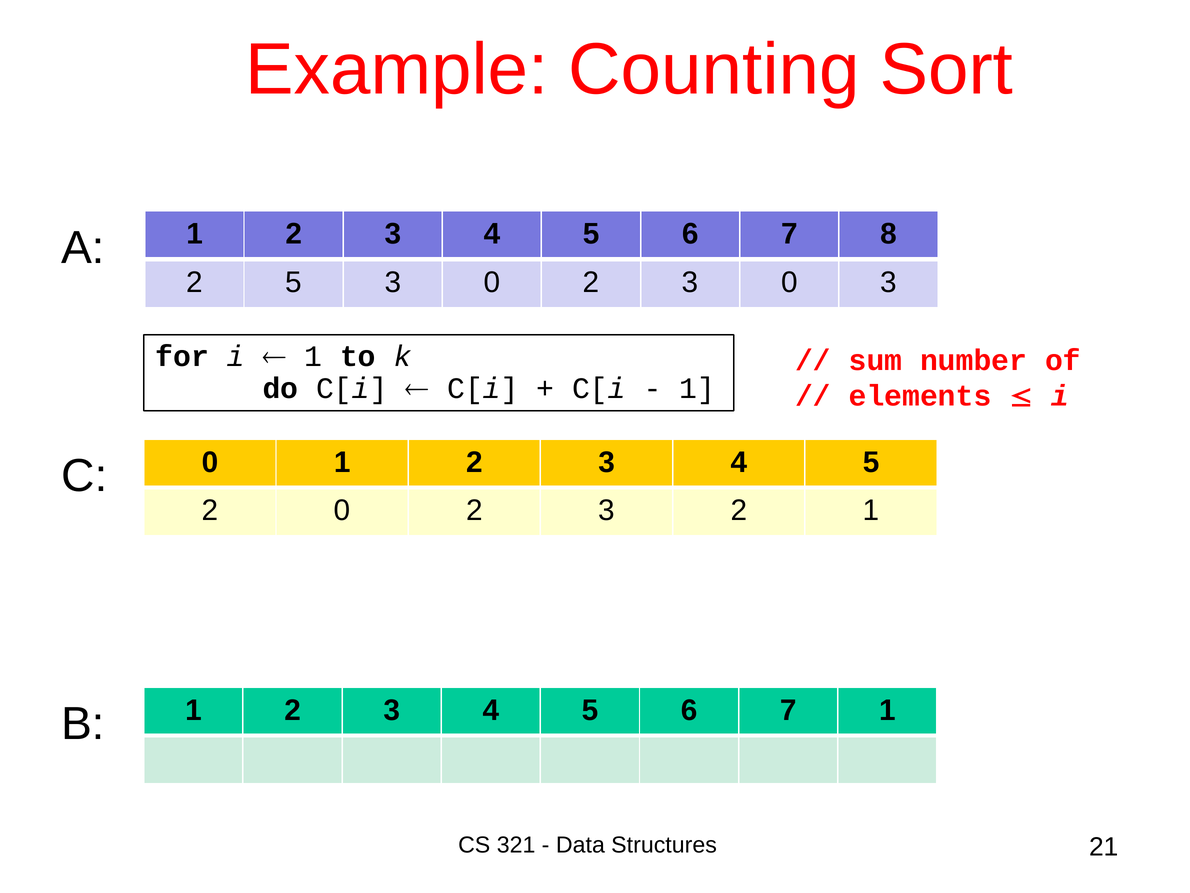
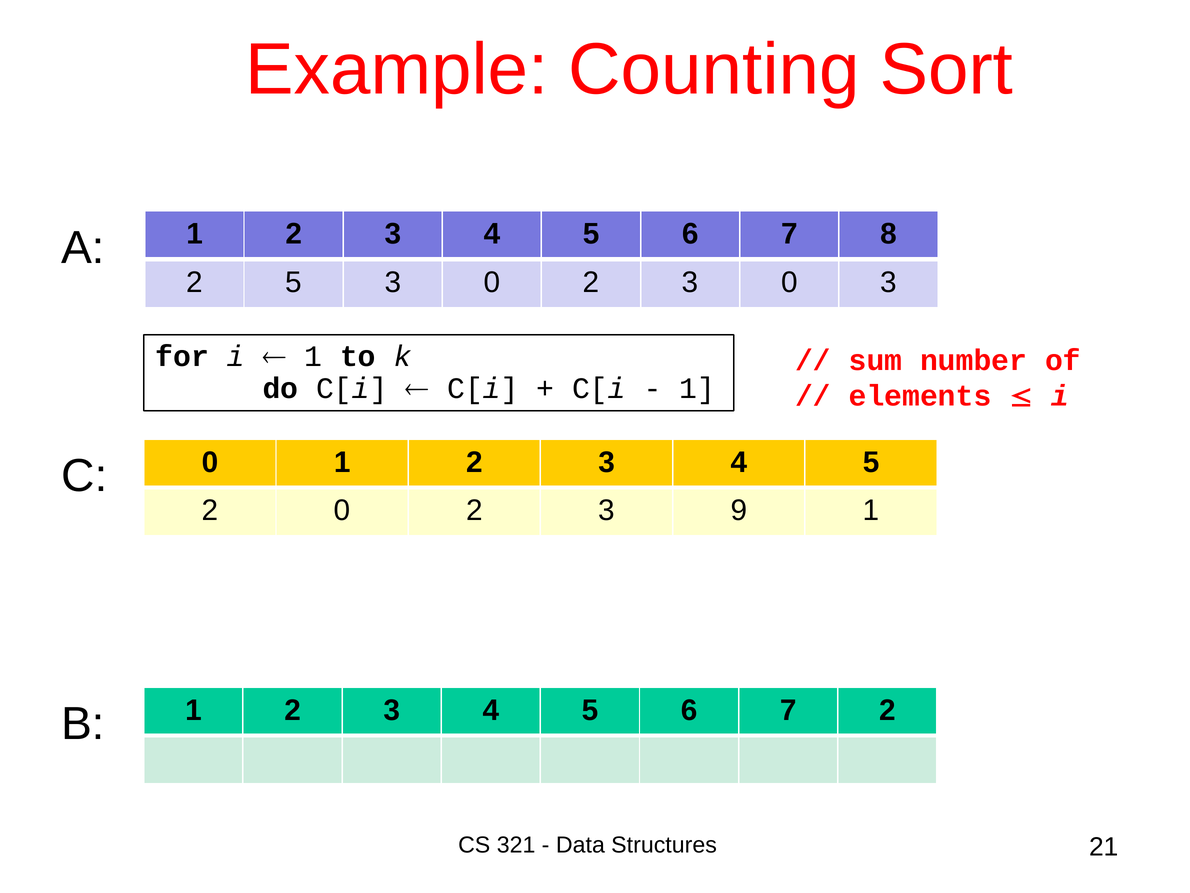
3 2: 2 -> 9 (739, 510)
7 1: 1 -> 2 (887, 710)
